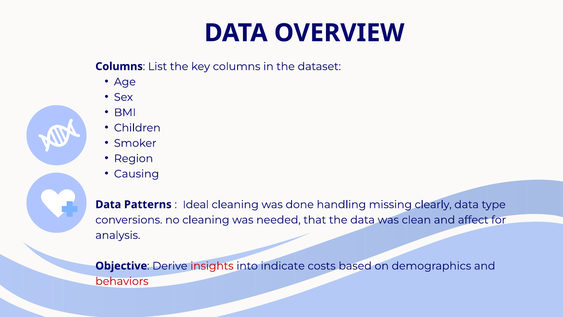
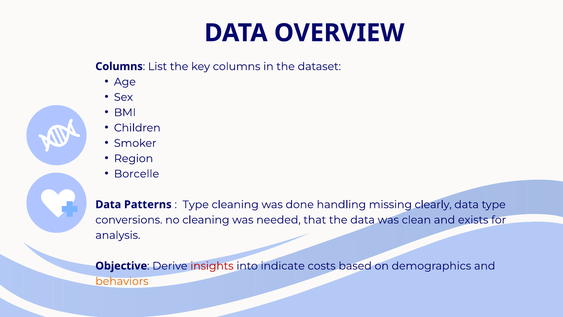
Causing: Causing -> Borcelle (137, 174)
Ideal: Ideal -> Type (196, 204)
affect: affect -> exists (473, 220)
behaviors colour: red -> orange (122, 281)
